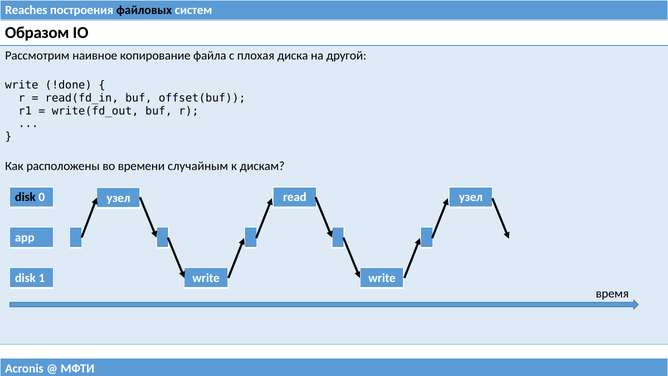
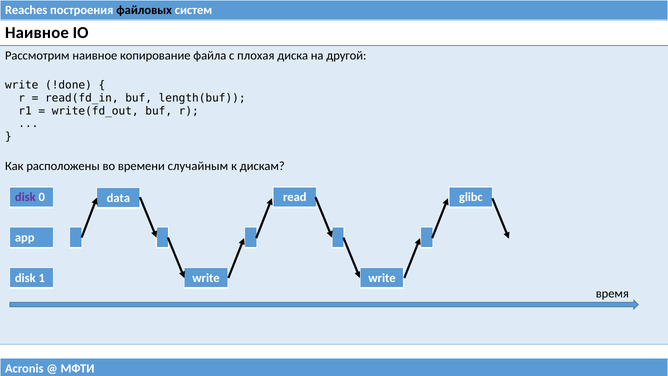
Образом: Образом -> Наивное (37, 33)
offset(buf: offset(buf -> length(buf (202, 98)
disk colour: black -> purple (25, 197)
узел: узел -> glibc (471, 197)
узел: узел -> data (118, 198)
